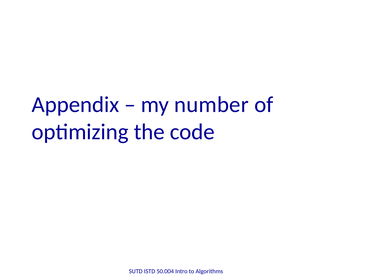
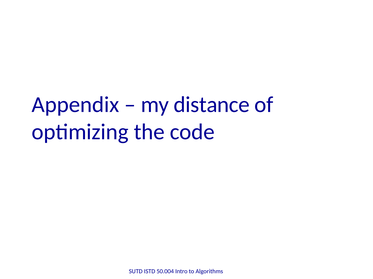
number: number -> distance (212, 105)
